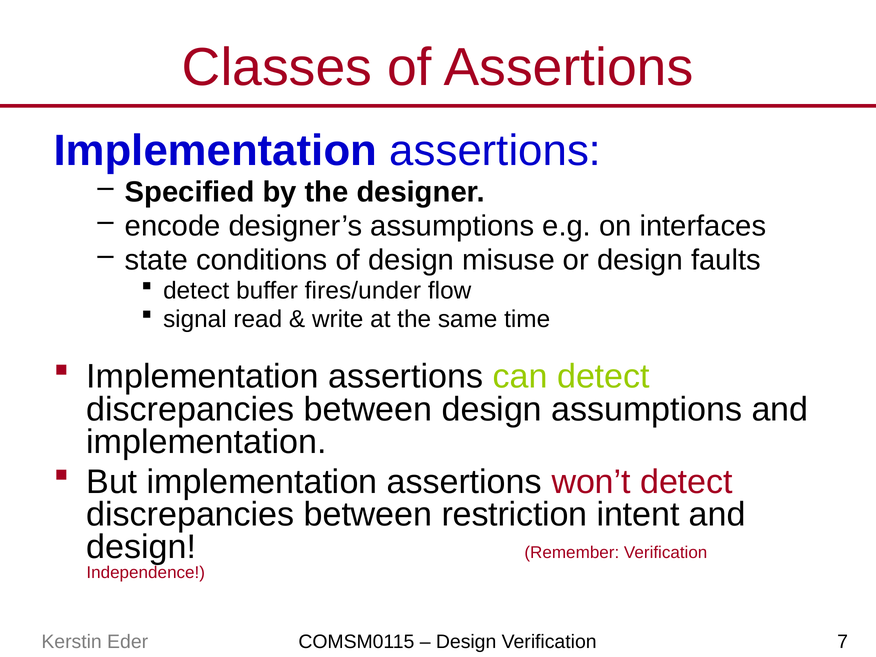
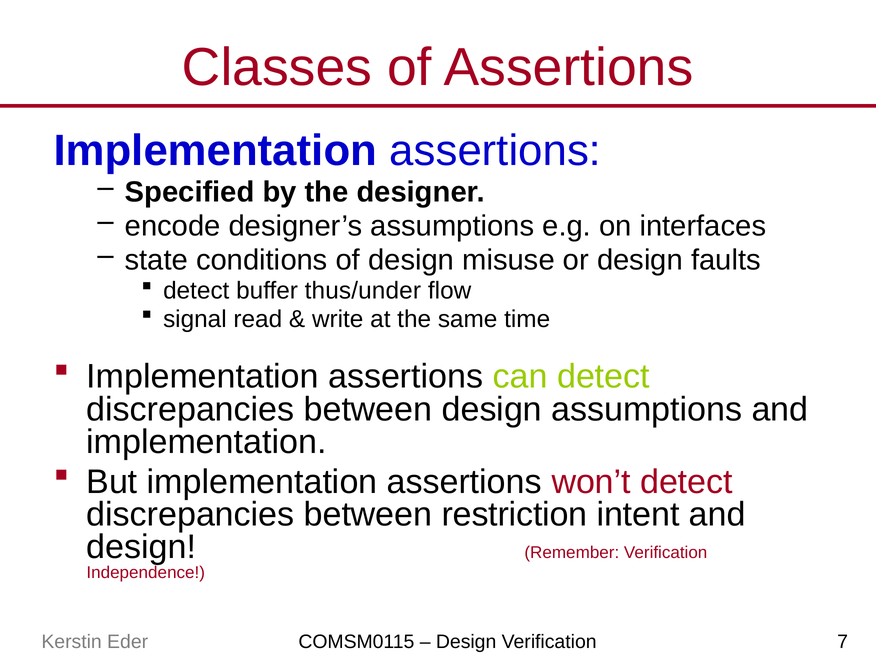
fires/under: fires/under -> thus/under (363, 291)
